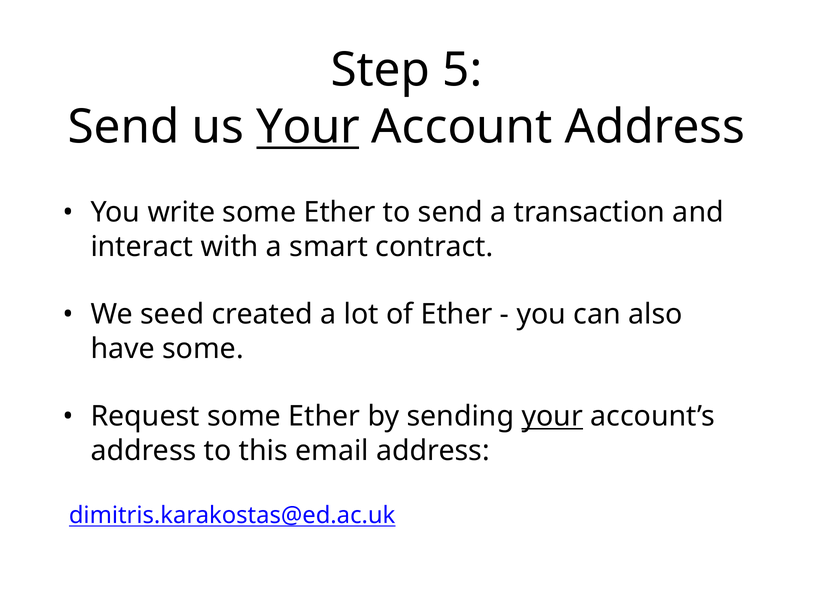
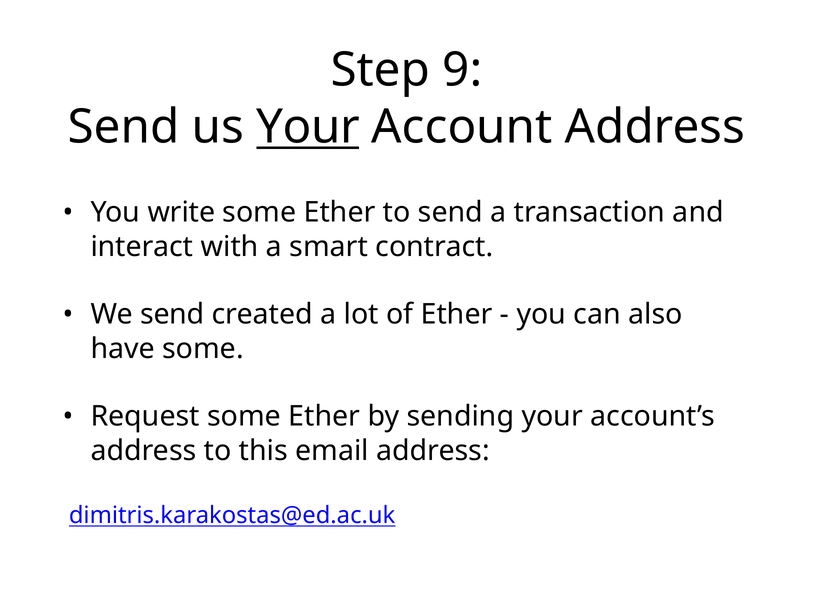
5: 5 -> 9 (462, 70)
We seed: seed -> send (172, 314)
your underline: present -> none (552, 416)
